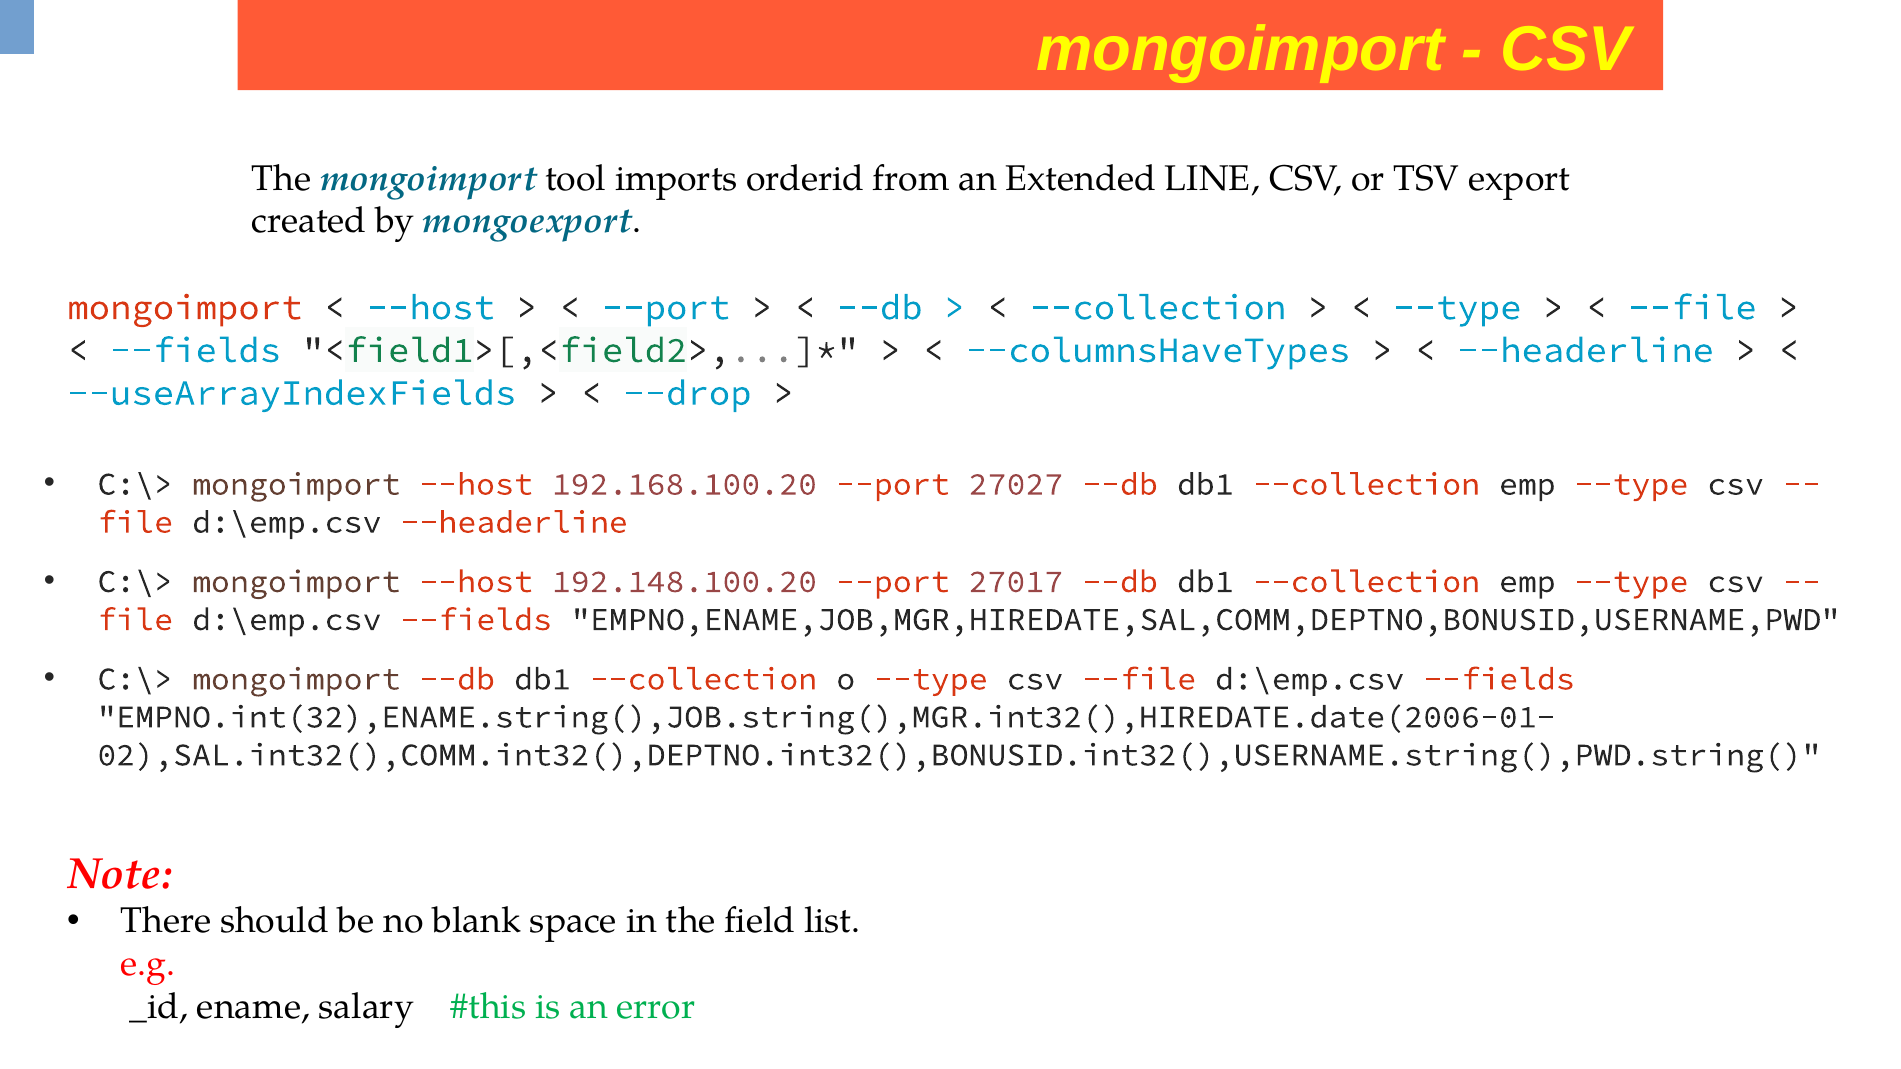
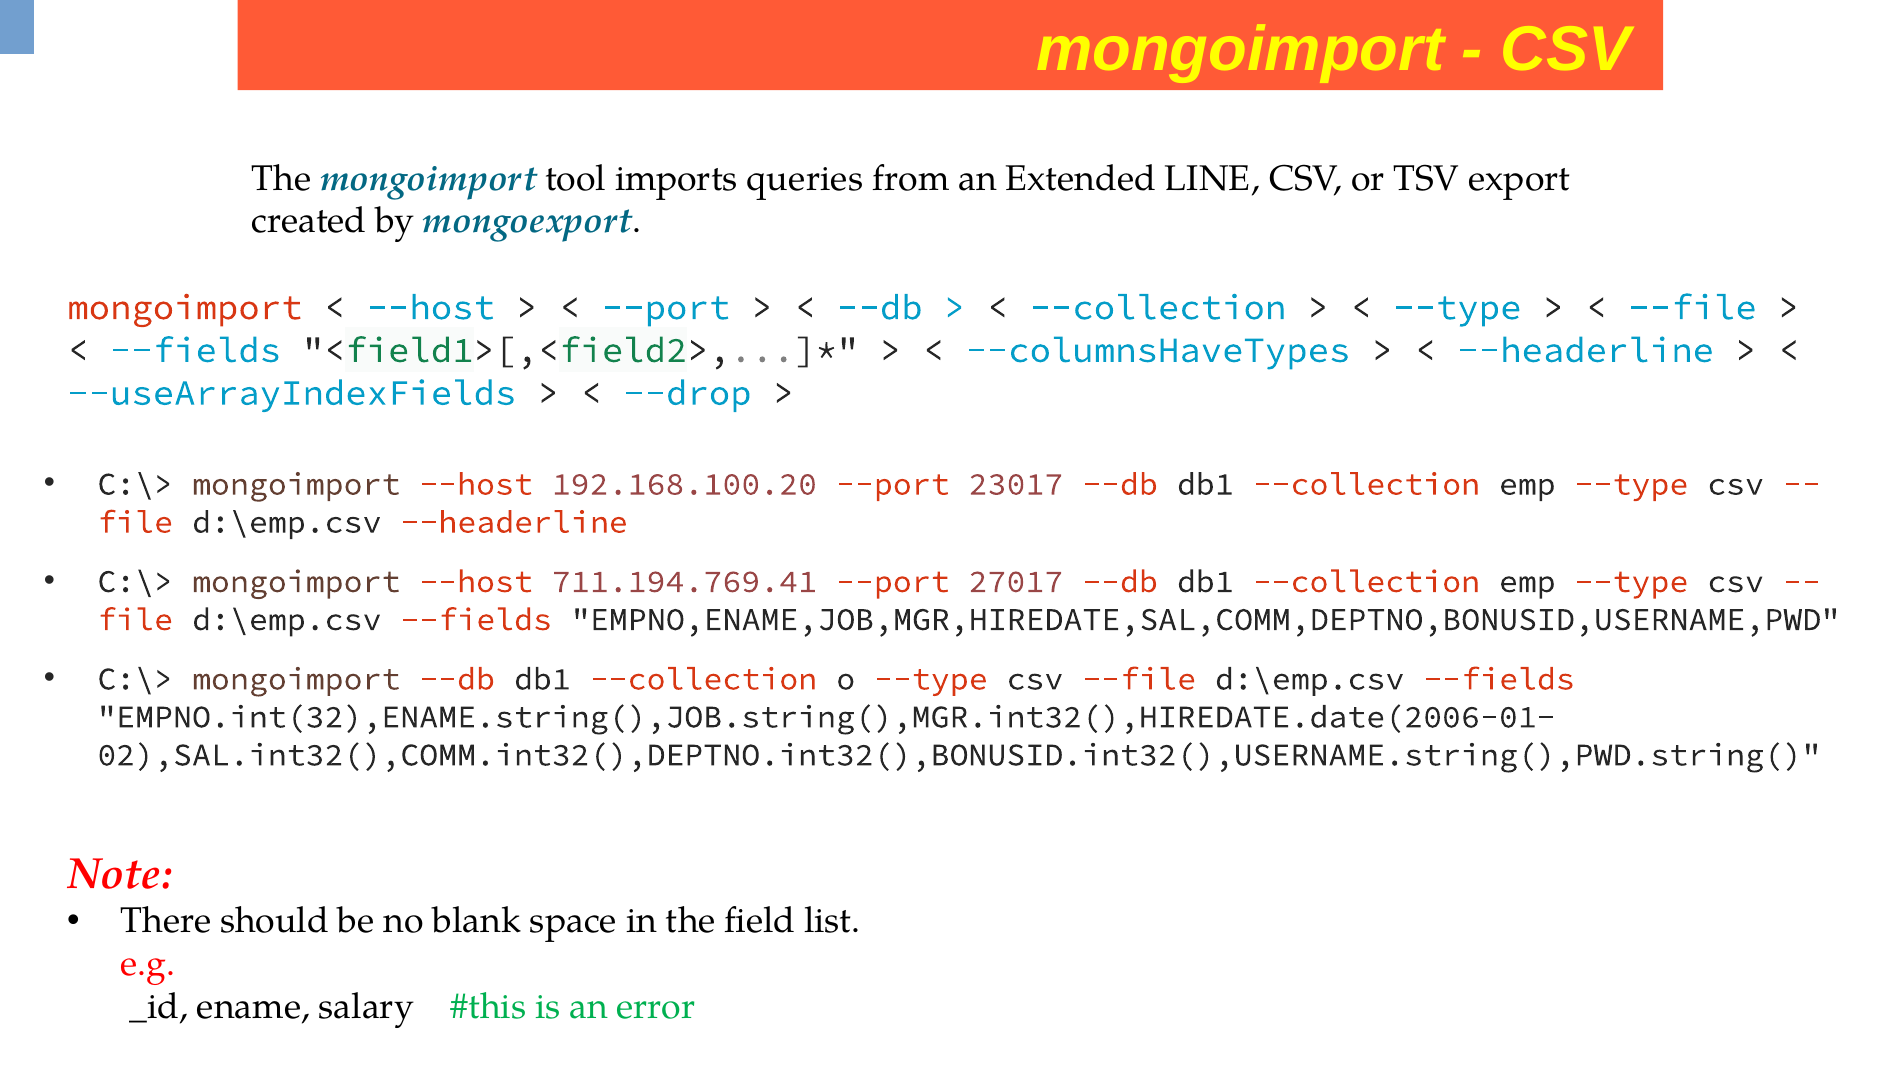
orderid: orderid -> queries (805, 178)
27027: 27027 -> 23017 (1016, 484)
192.148.100.20: 192.148.100.20 -> 711.194.769.41 (684, 582)
